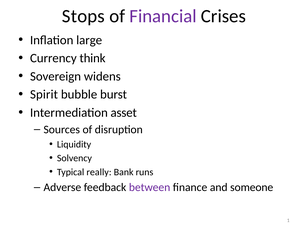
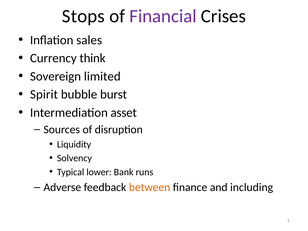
large: large -> sales (89, 40)
widens: widens -> limited (102, 76)
really: really -> lower (99, 172)
between colour: purple -> orange (150, 187)
someone: someone -> including (252, 187)
